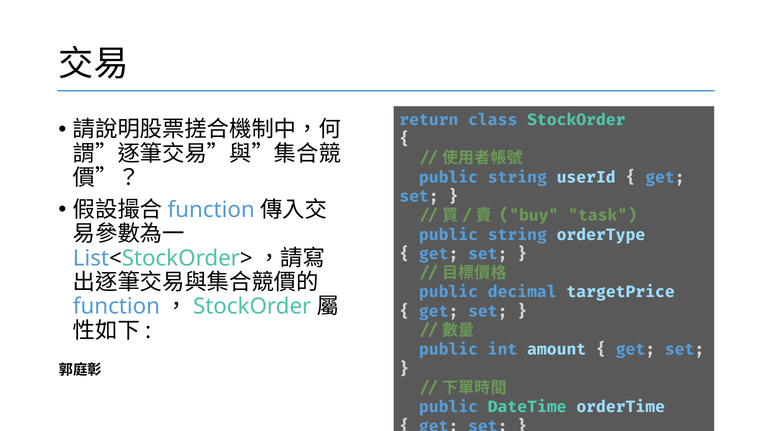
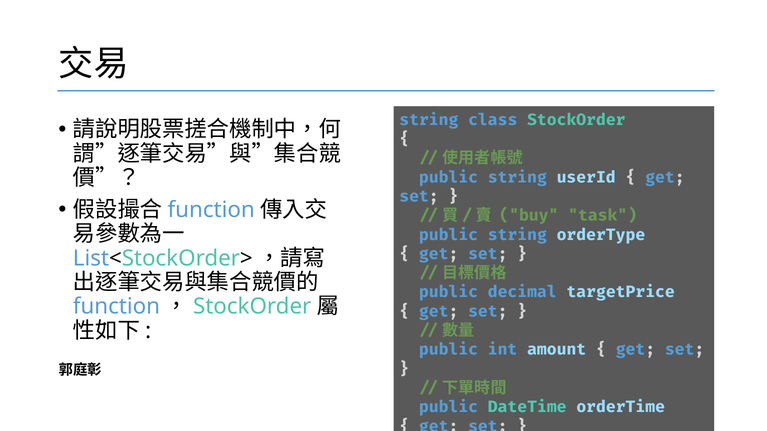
return: return -> string (429, 120)
